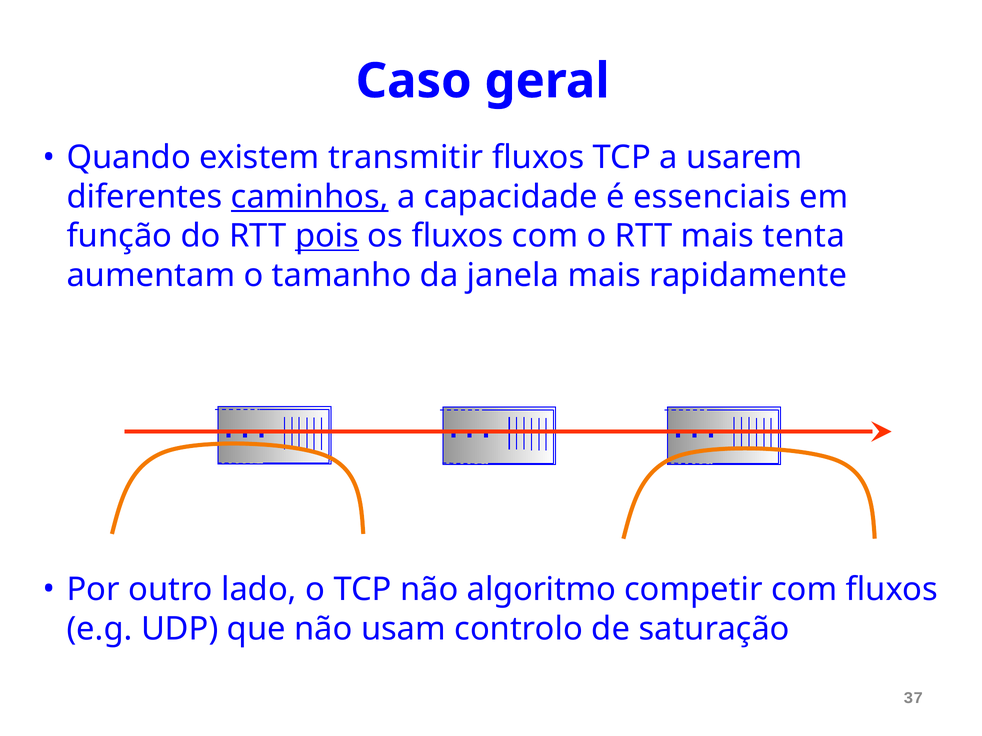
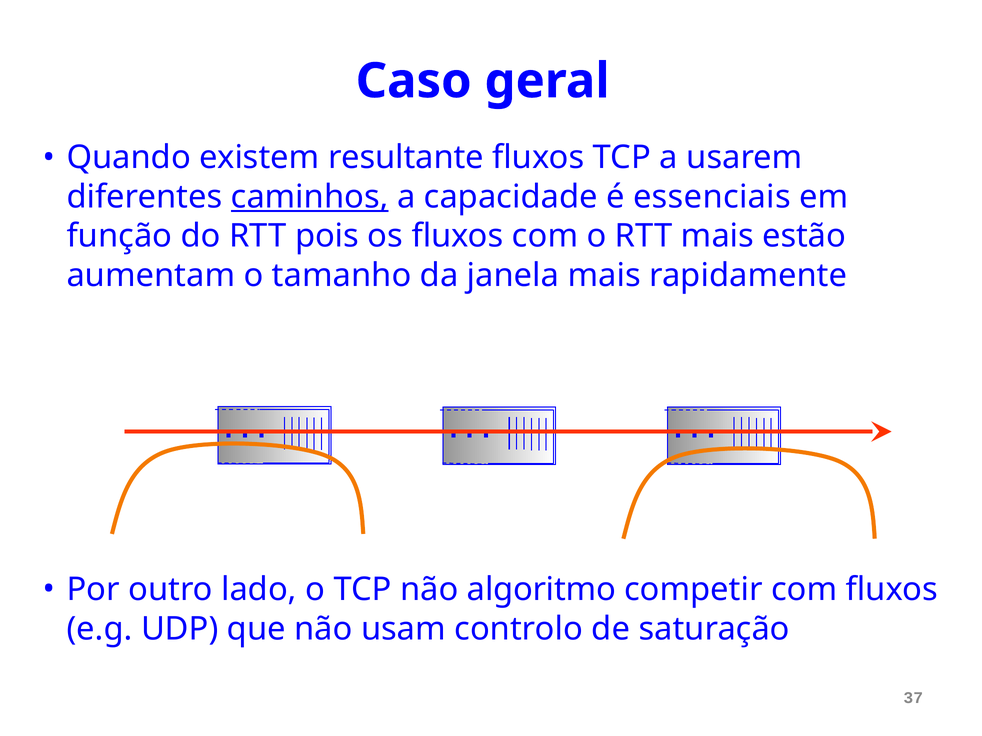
transmitir: transmitir -> resultante (406, 158)
pois underline: present -> none (327, 236)
tenta: tenta -> estão (804, 236)
